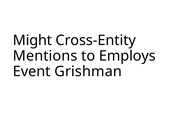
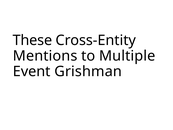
Might: Might -> These (32, 40)
Employs: Employs -> Multiple (127, 56)
